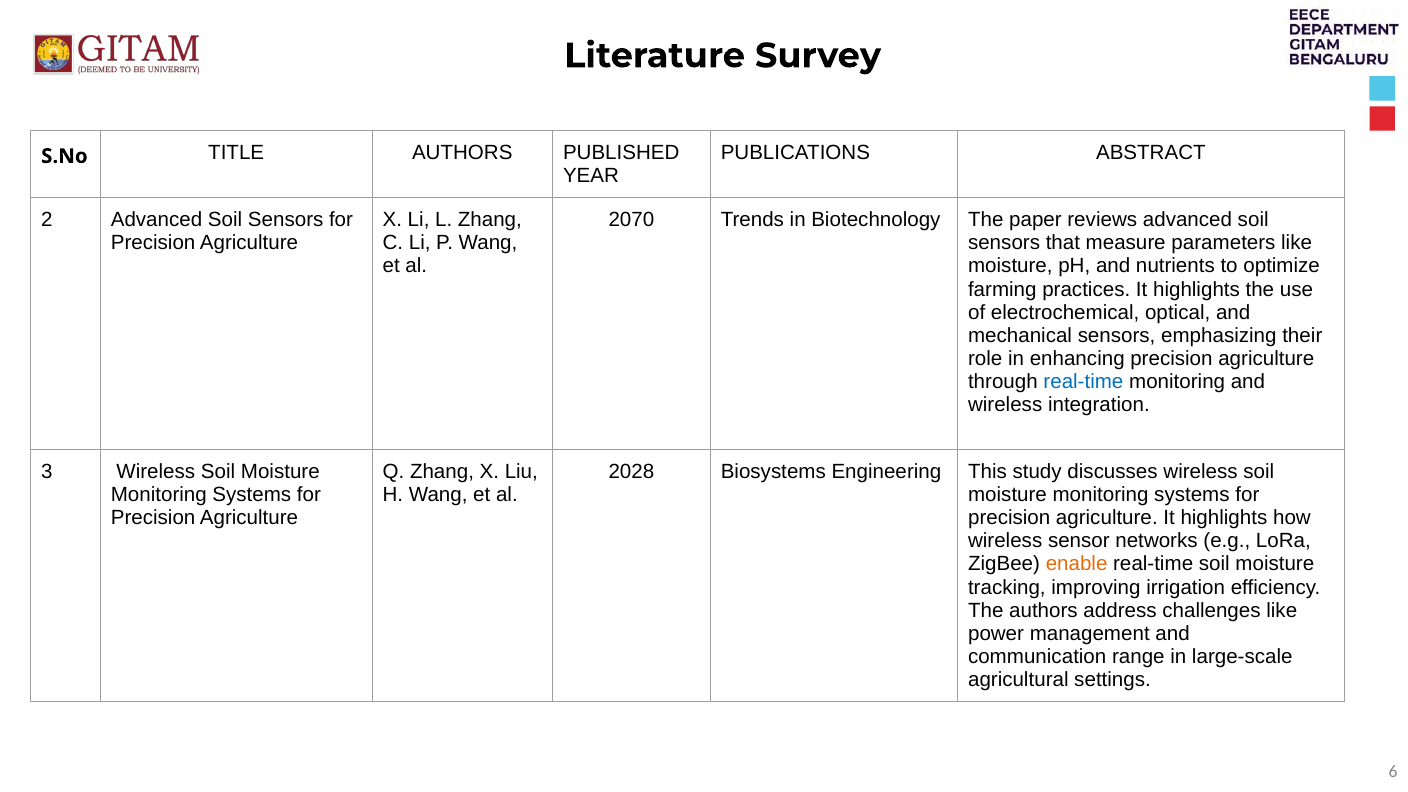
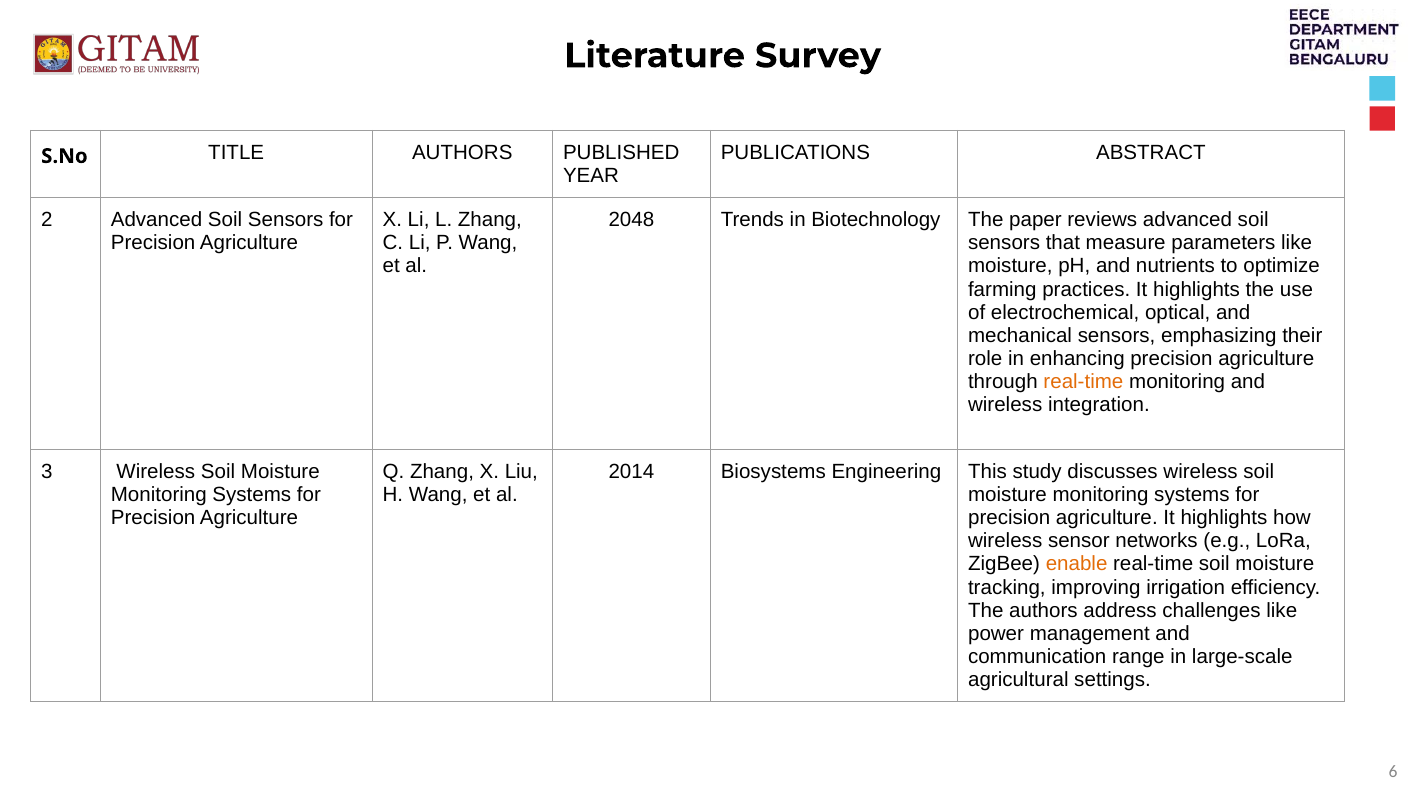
2070: 2070 -> 2048 (631, 220)
real-time colour: blue -> orange (1083, 382)
2028: 2028 -> 2014 (631, 472)
